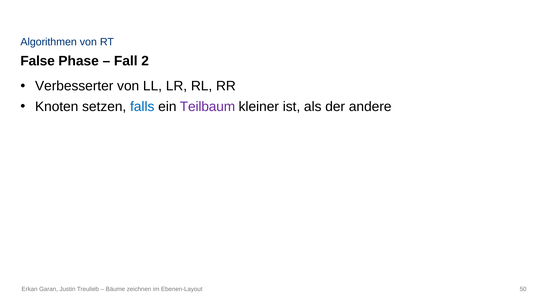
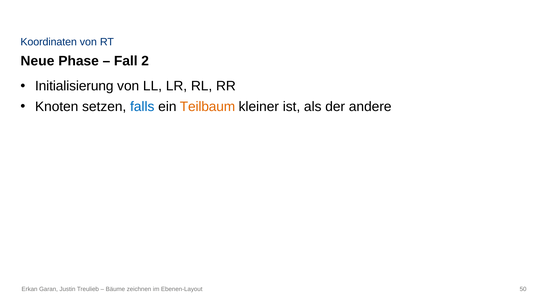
Algorithmen: Algorithmen -> Koordinaten (49, 42)
False: False -> Neue (37, 61)
Verbesserter: Verbesserter -> Initialisierung (74, 86)
Teilbaum colour: purple -> orange (208, 107)
